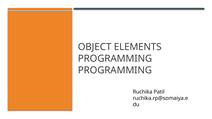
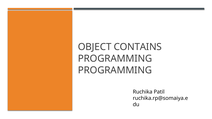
ELEMENTS: ELEMENTS -> CONTAINS (138, 47)
